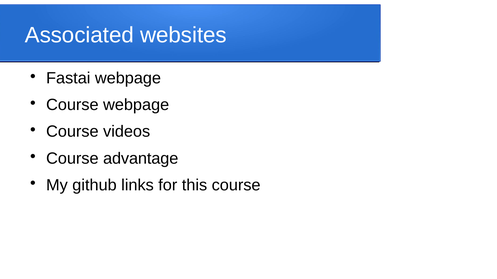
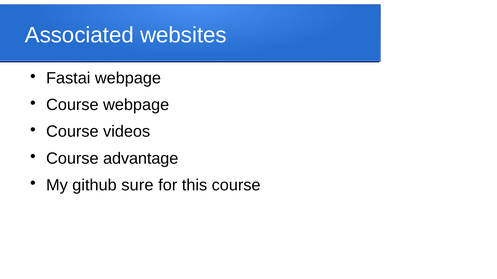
links: links -> sure (137, 185)
